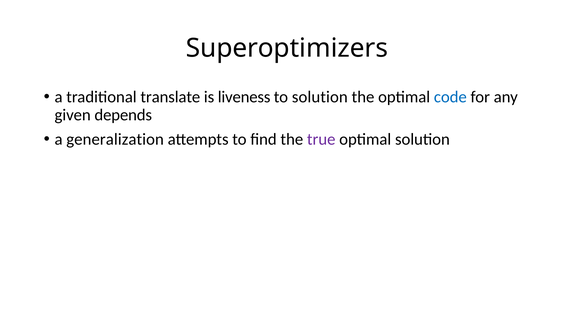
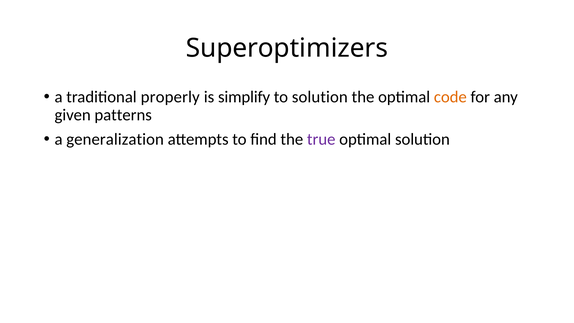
translate: translate -> properly (170, 97)
liveness: liveness -> simplify (244, 97)
code colour: blue -> orange (450, 97)
depends: depends -> patterns (123, 115)
